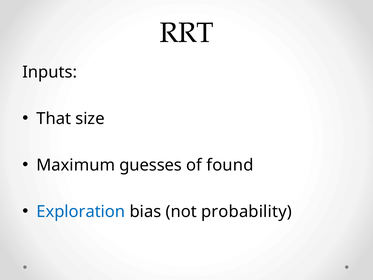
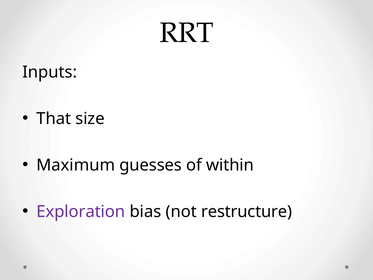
found: found -> within (230, 165)
Exploration colour: blue -> purple (81, 211)
probability: probability -> restructure (247, 211)
